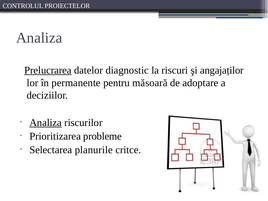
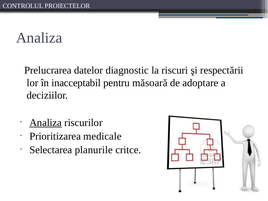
Prelucrarea underline: present -> none (48, 70)
angajaților: angajaților -> respectării (222, 70)
permanente: permanente -> inacceptabil (76, 83)
probleme: probleme -> medicale (102, 136)
